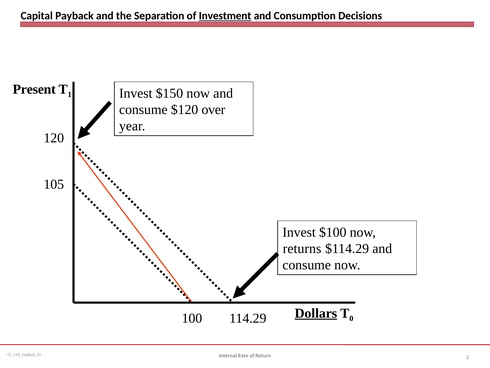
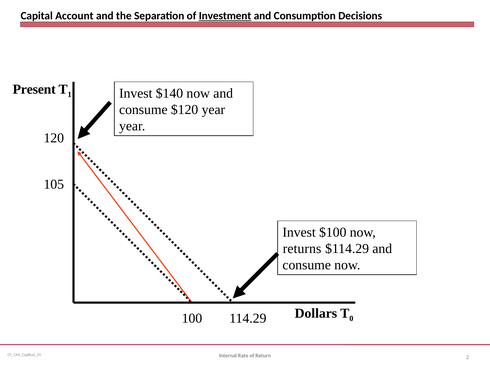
Payback: Payback -> Account (74, 16)
$150: $150 -> $140 (169, 93)
$120 over: over -> year (213, 110)
Dollars underline: present -> none (316, 313)
